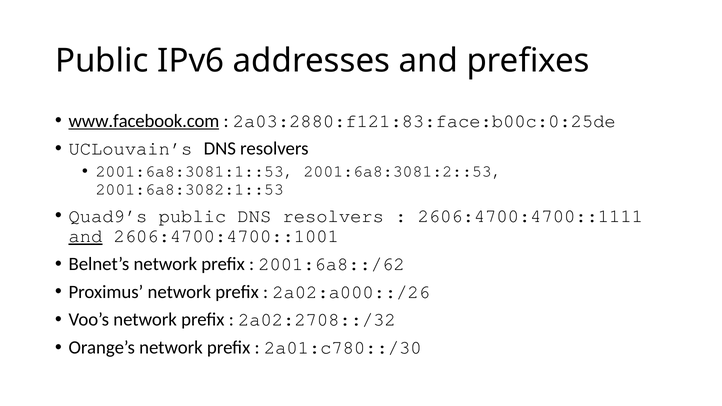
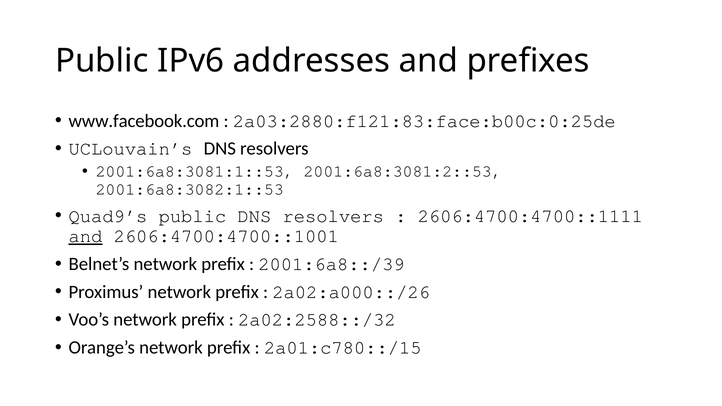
www.facebook.com underline: present -> none (144, 121)
2001:6a8::/62: 2001:6a8::/62 -> 2001:6a8::/39 (331, 264)
2a02:2708::/32: 2a02:2708::/32 -> 2a02:2588::/32 (317, 320)
2a01:c780::/30: 2a01:c780::/30 -> 2a01:c780::/15 (343, 348)
